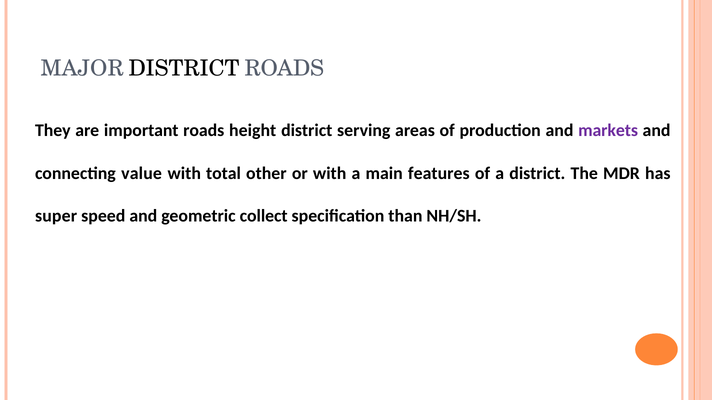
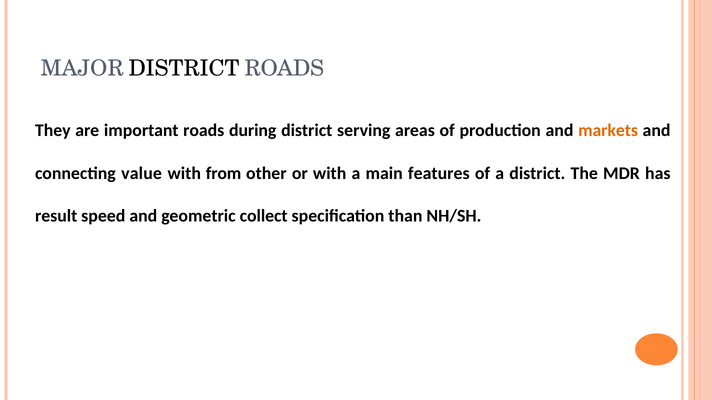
height: height -> during (253, 131)
markets colour: purple -> orange (608, 131)
total: total -> from (224, 173)
super: super -> result (56, 216)
